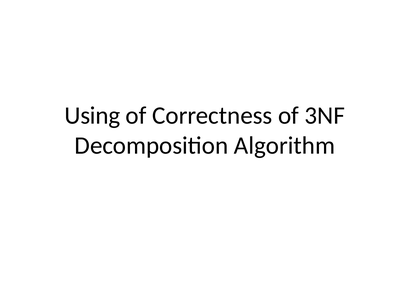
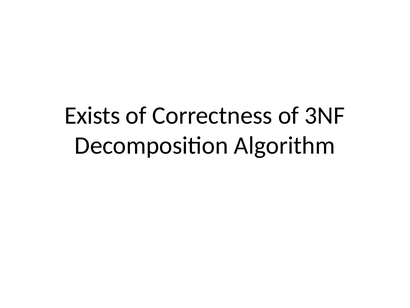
Using: Using -> Exists (92, 115)
